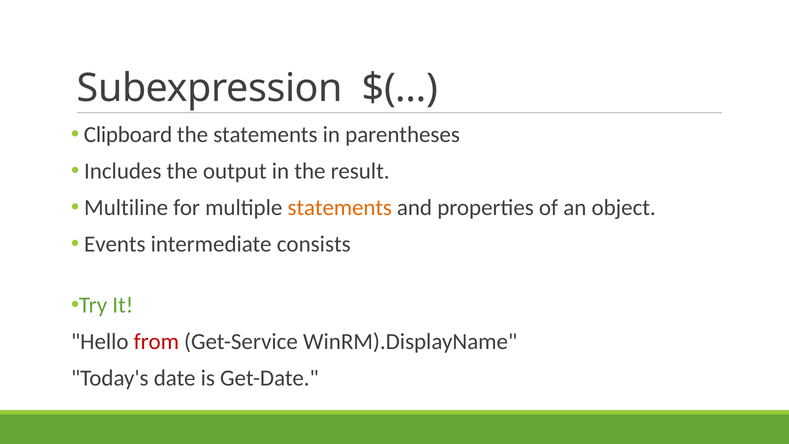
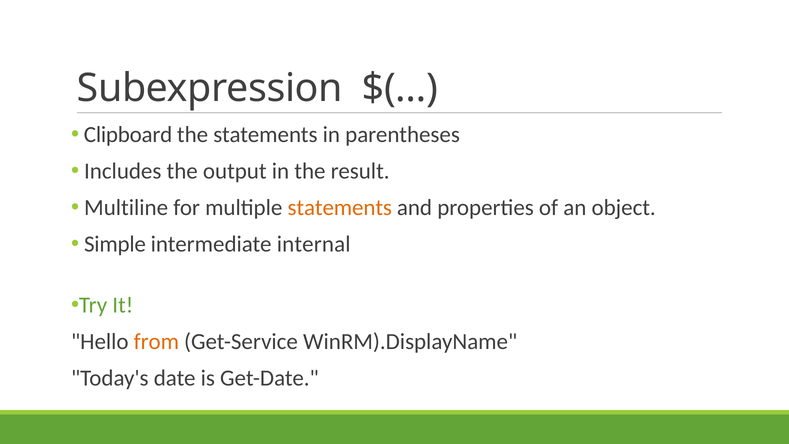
Events: Events -> Simple (115, 244)
consists: consists -> internal (314, 244)
from colour: red -> orange (156, 341)
